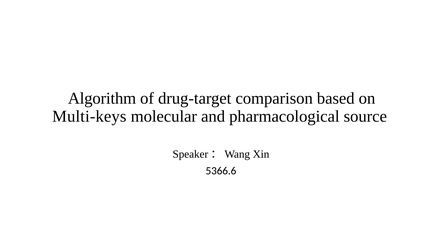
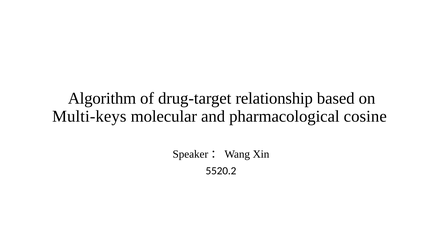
comparison: comparison -> relationship (274, 99)
source: source -> cosine (365, 117)
5366.6: 5366.6 -> 5520.2 (221, 171)
